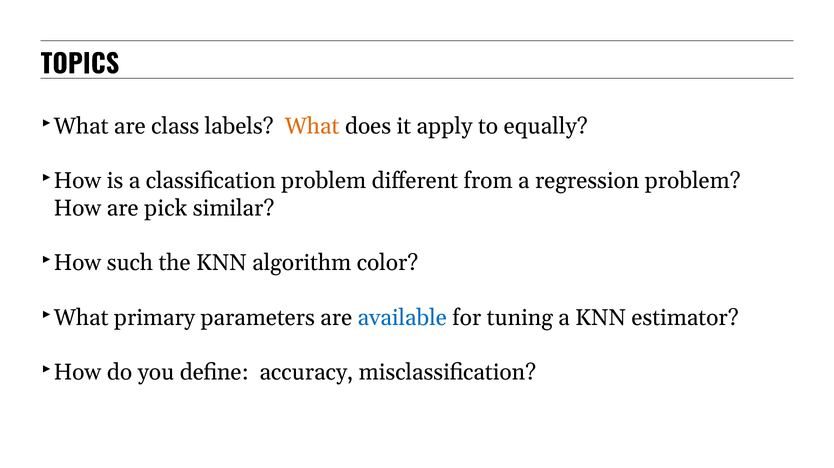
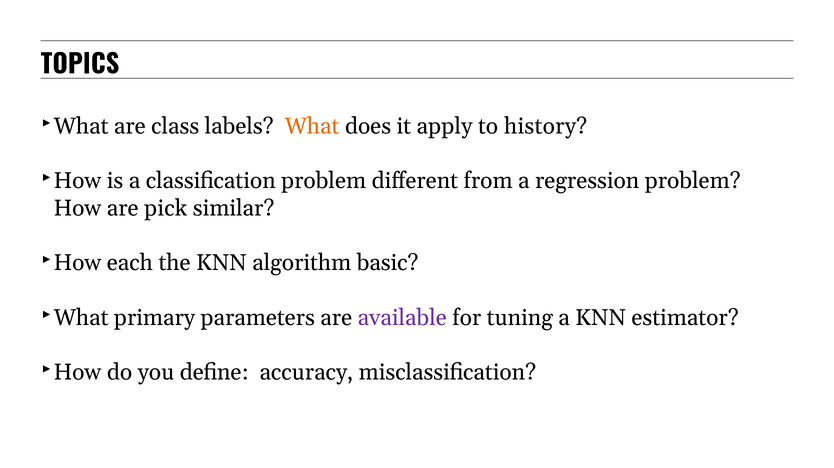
equally: equally -> history (546, 126)
such: such -> each (130, 263)
color: color -> basic (388, 263)
available colour: blue -> purple (402, 318)
